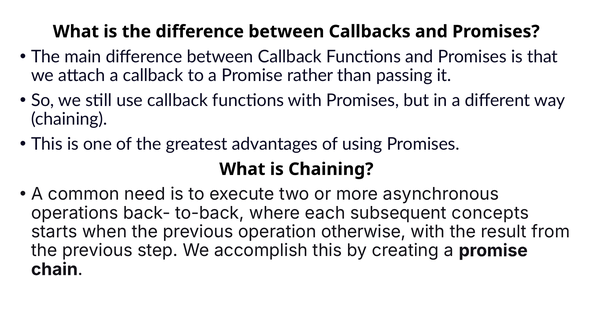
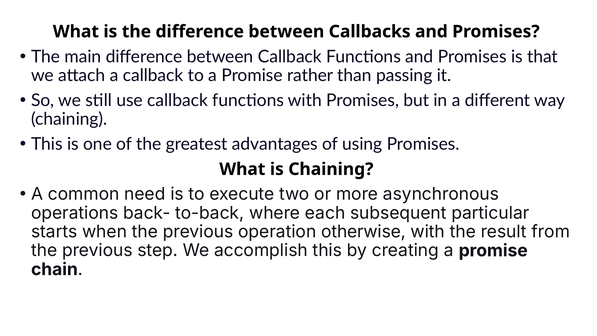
concepts: concepts -> particular (490, 213)
